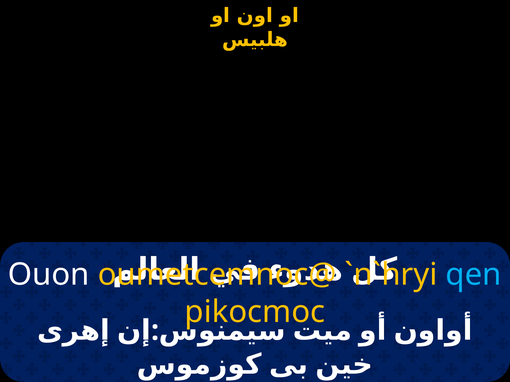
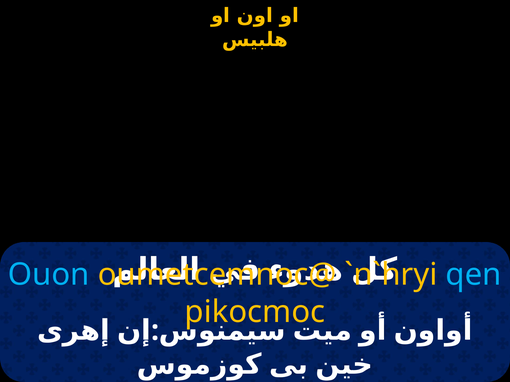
Ouon colour: white -> light blue (49, 275)
